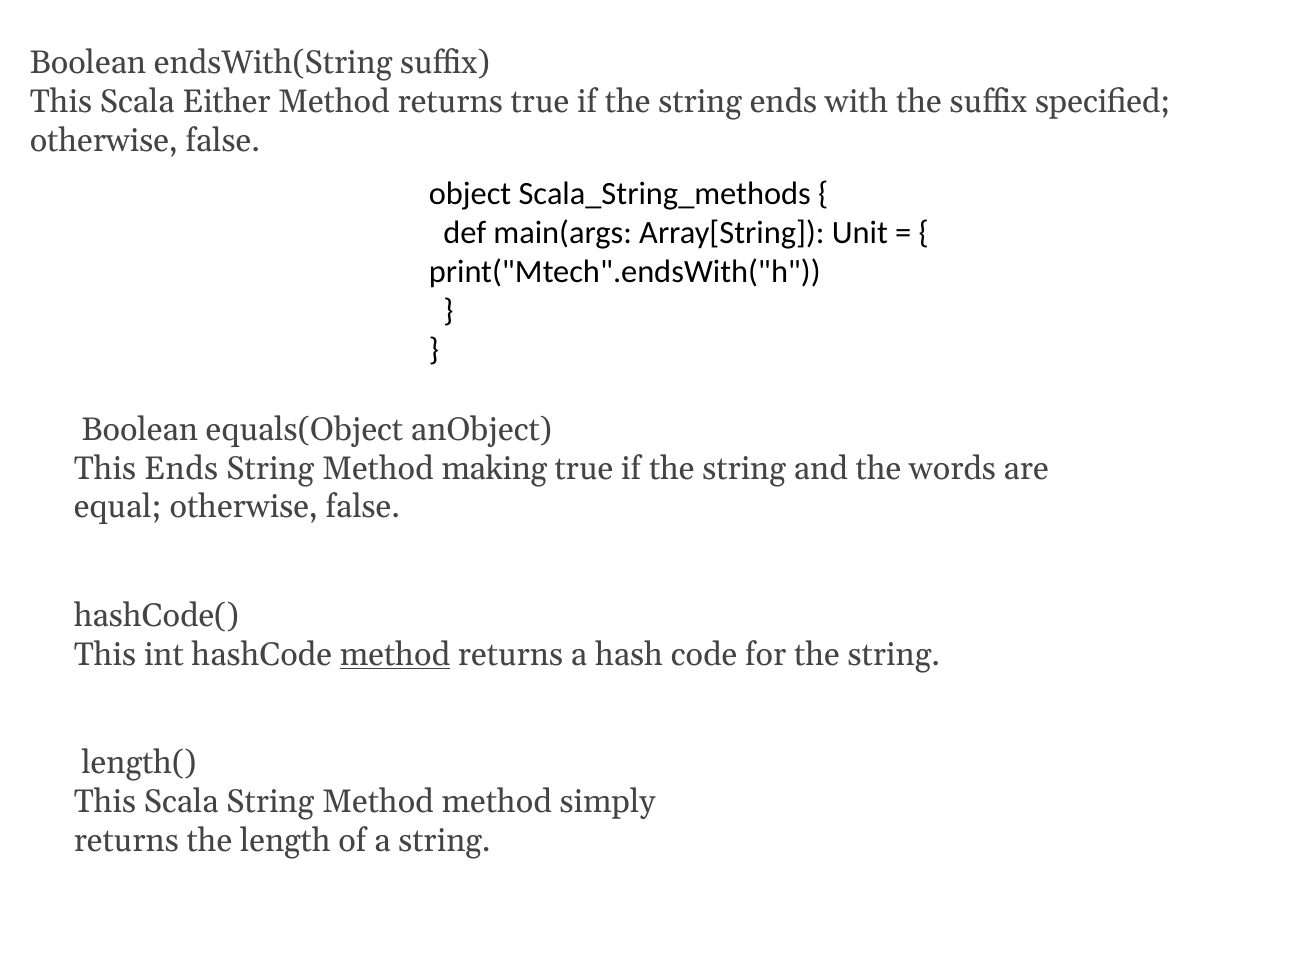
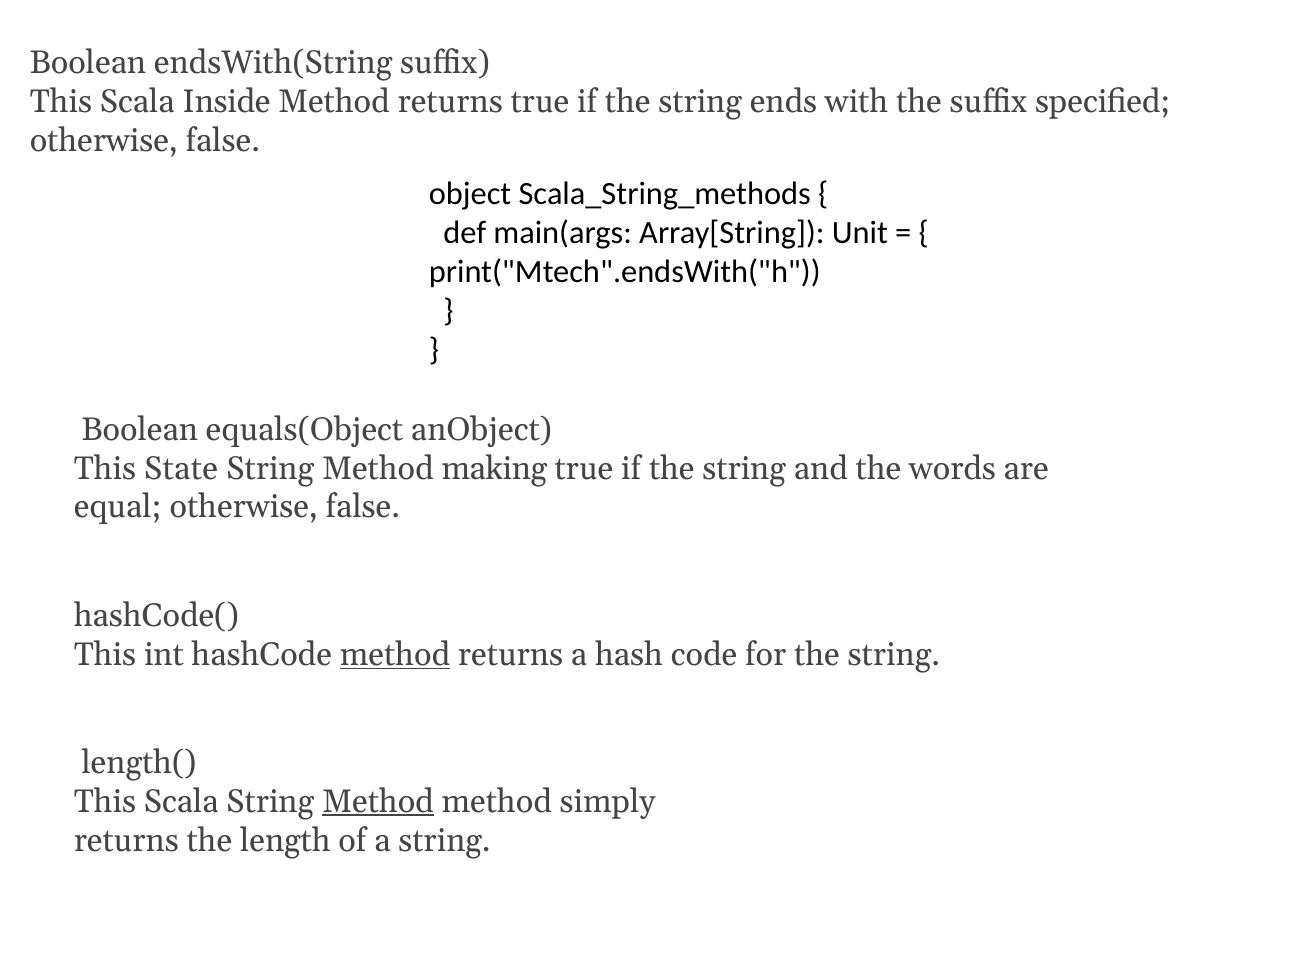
Either: Either -> Inside (226, 102)
This Ends: Ends -> State (181, 468)
Method underline: none -> present (378, 801)
